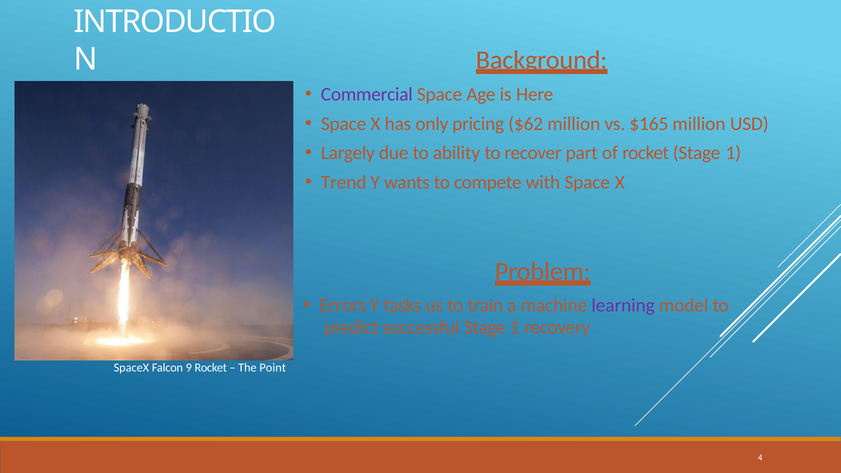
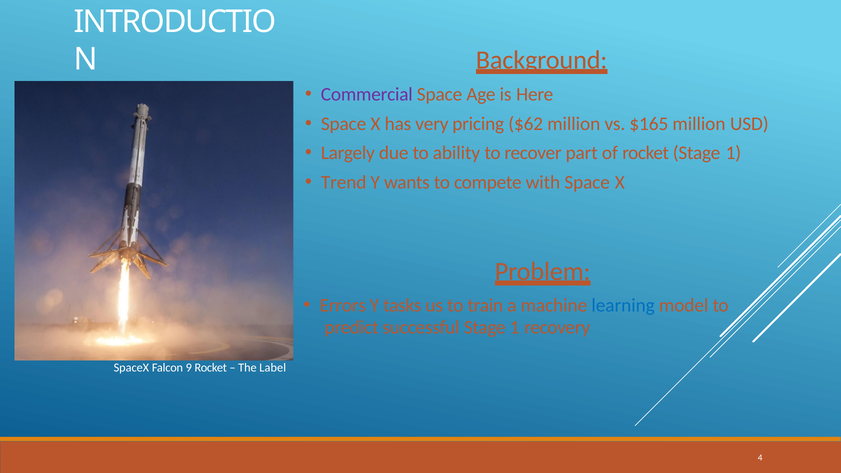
only: only -> very (432, 124)
learning colour: purple -> blue (623, 305)
Point: Point -> Label (273, 368)
